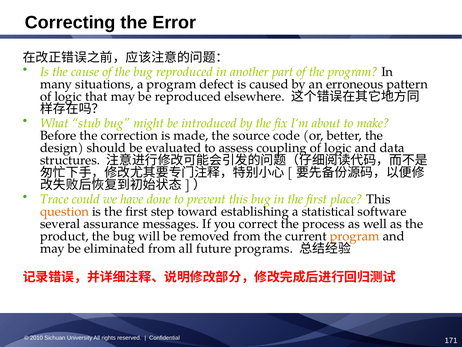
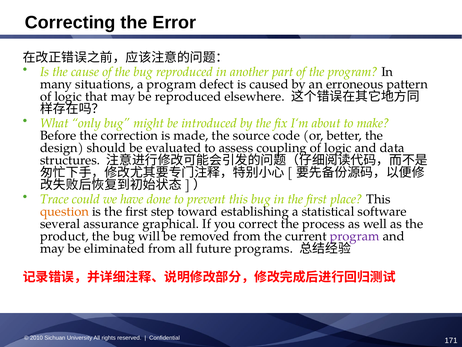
stub: stub -> only (86, 123)
messages: messages -> graphical (171, 224)
program colour: orange -> purple (355, 236)
